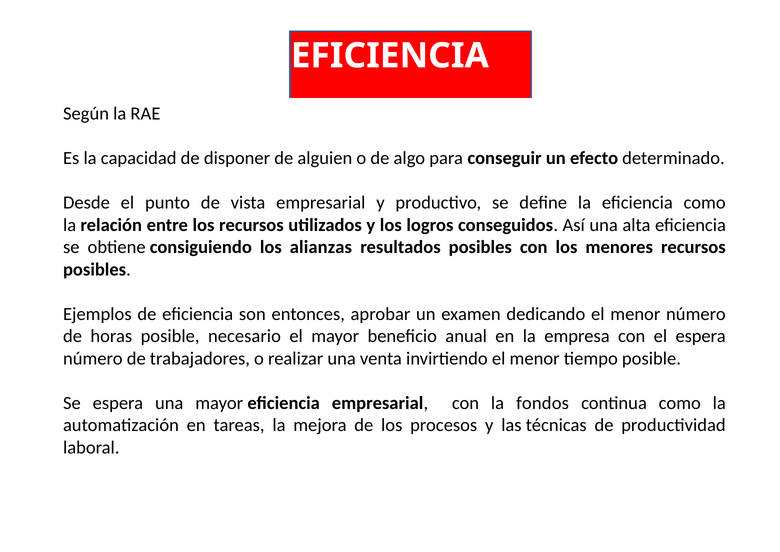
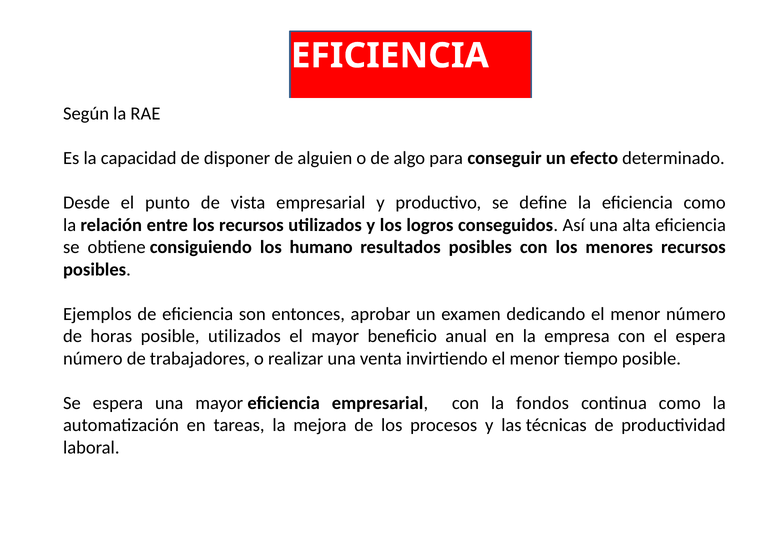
alianzas: alianzas -> humano (321, 247)
posible necesario: necesario -> utilizados (244, 336)
